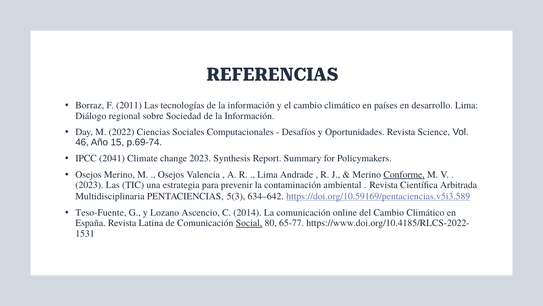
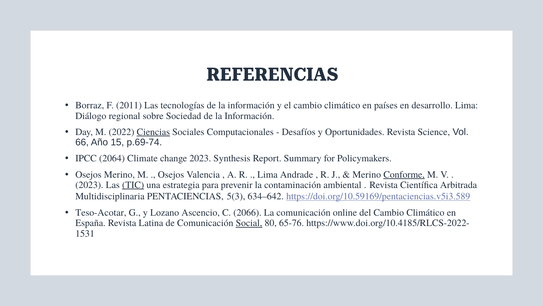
Ciencias underline: none -> present (153, 132)
46: 46 -> 66 (82, 142)
2041: 2041 -> 2064 (112, 158)
TIC underline: none -> present (133, 185)
Teso-Fuente: Teso-Fuente -> Teso-Acotar (101, 212)
2014: 2014 -> 2066 (247, 212)
65-77: 65-77 -> 65-76 (292, 223)
